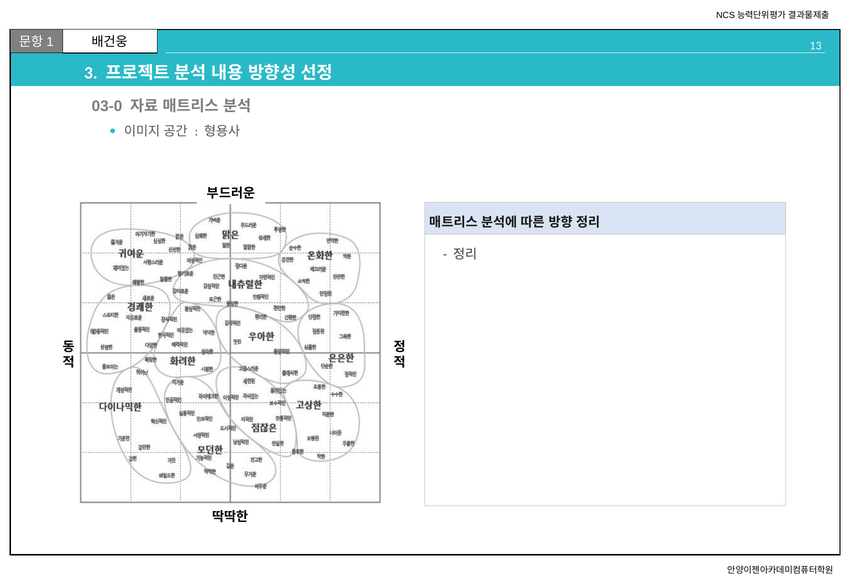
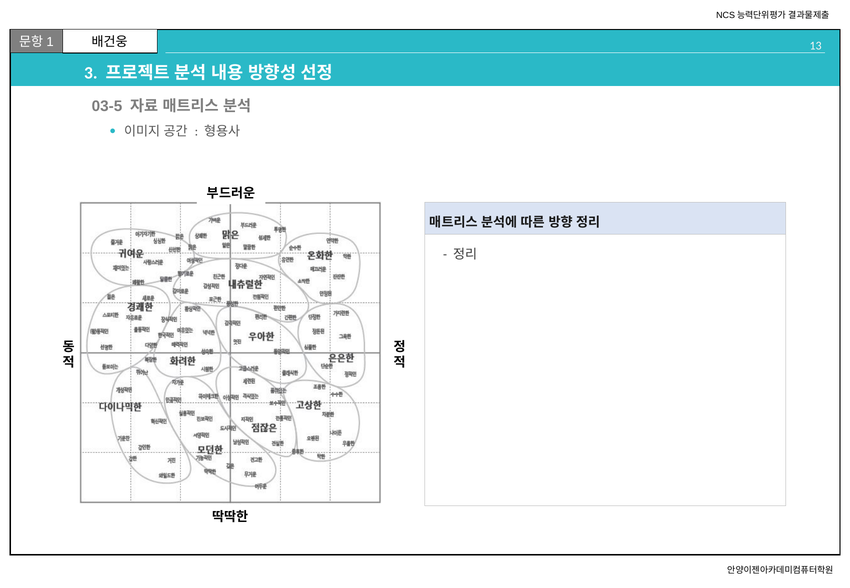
03-0: 03-0 -> 03-5 (107, 107)
